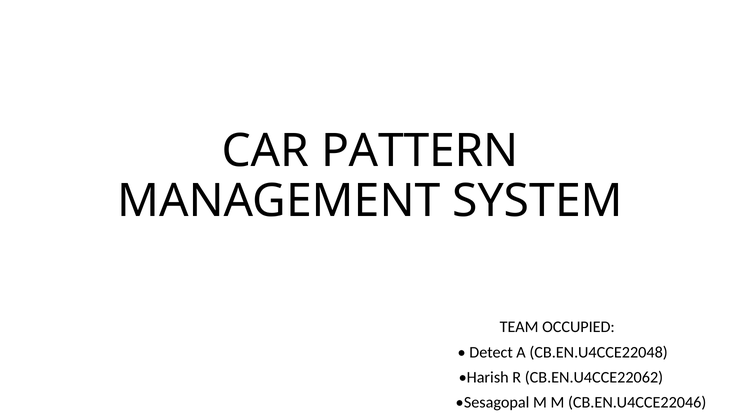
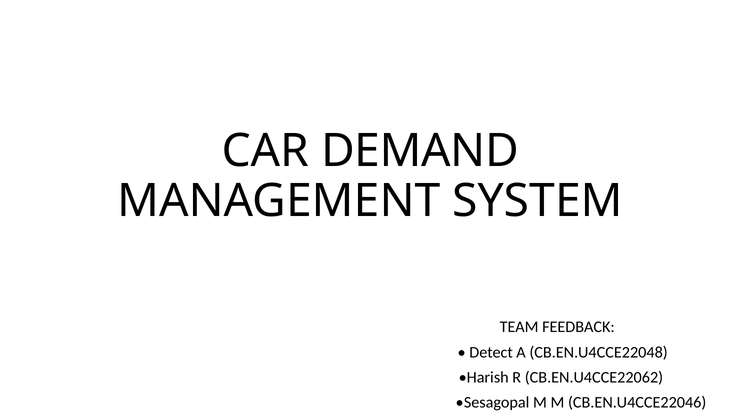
PATTERN: PATTERN -> DEMAND (420, 151)
OCCUPIED: OCCUPIED -> FEEDBACK (578, 327)
